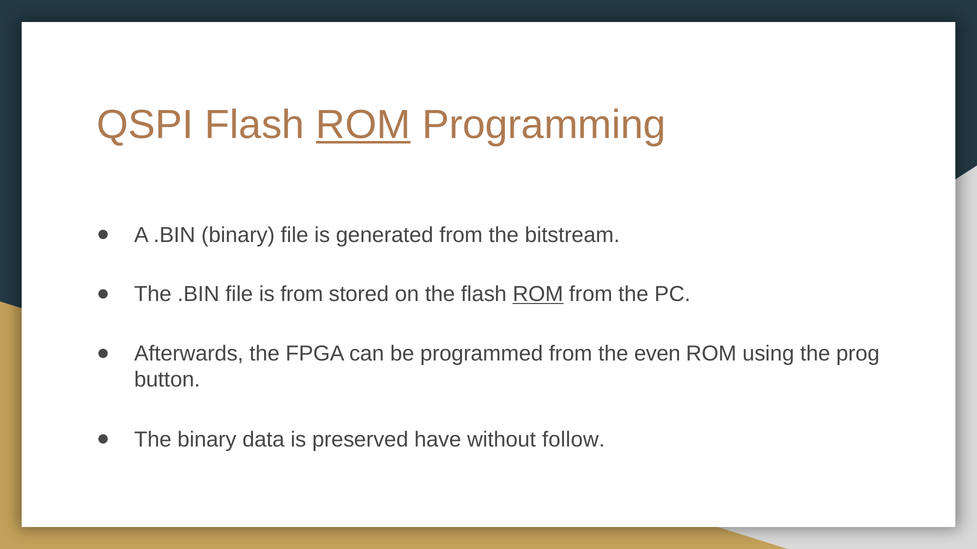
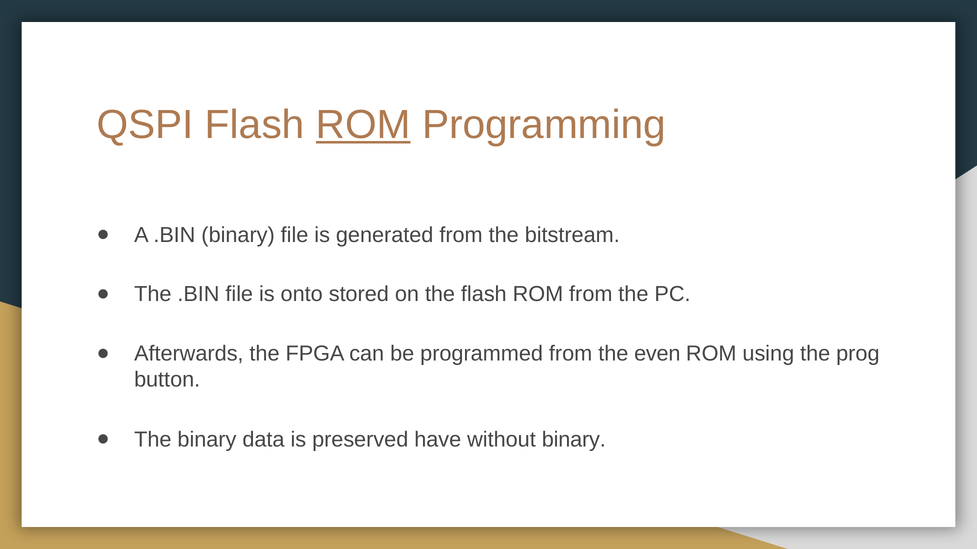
is from: from -> onto (302, 294)
ROM underline: present -> none (538, 294)
without follow: follow -> binary (574, 440)
